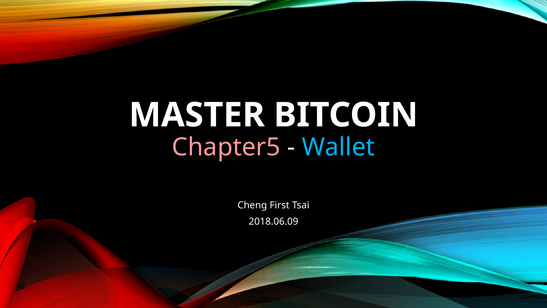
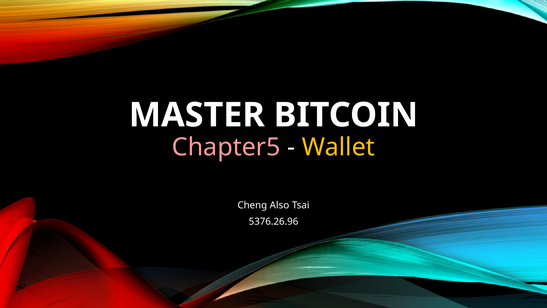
Wallet colour: light blue -> yellow (338, 147)
First: First -> Also (279, 205)
2018.06.09: 2018.06.09 -> 5376.26.96 (274, 221)
